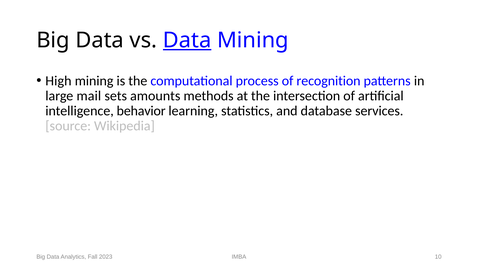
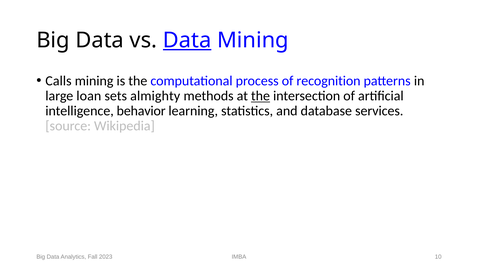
High: High -> Calls (58, 81)
mail: mail -> loan (89, 96)
amounts: amounts -> almighty (155, 96)
the underline: none -> present (261, 96)
